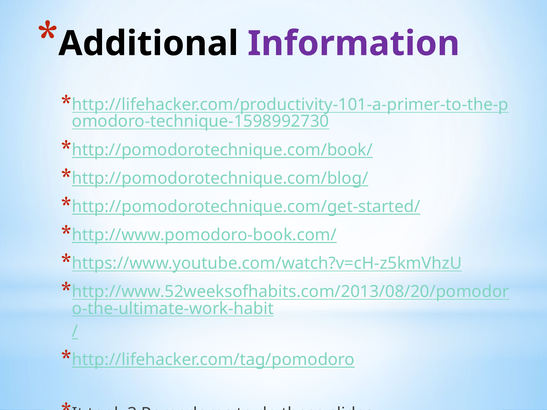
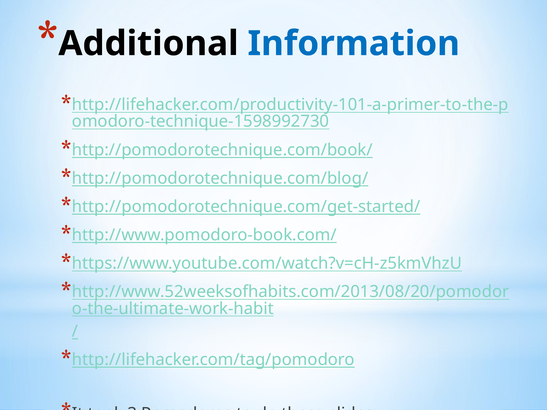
Information colour: purple -> blue (354, 44)
